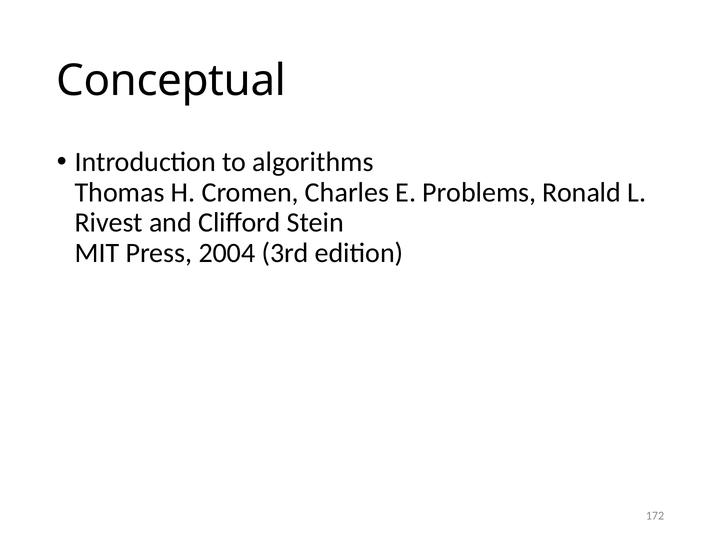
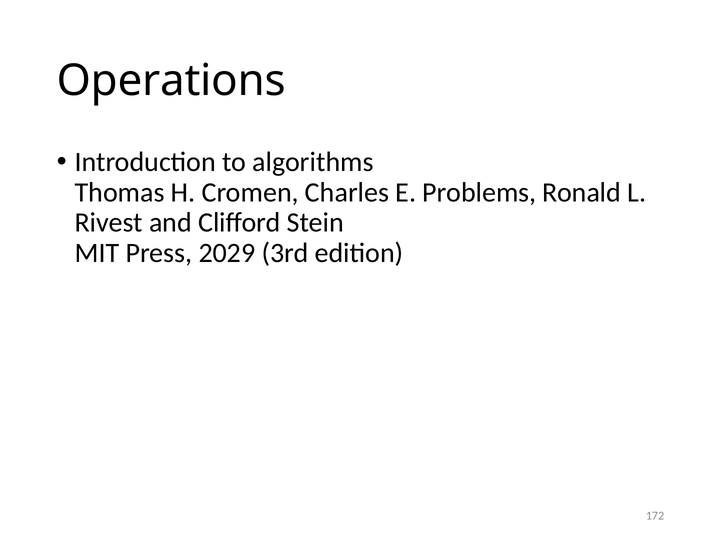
Conceptual: Conceptual -> Operations (171, 81)
2004: 2004 -> 2029 (227, 253)
